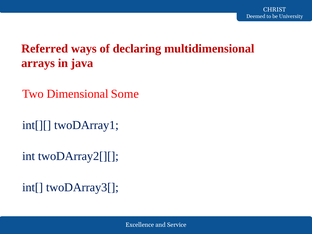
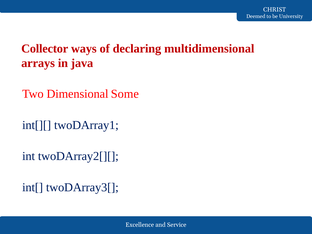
Referred: Referred -> Collector (45, 49)
